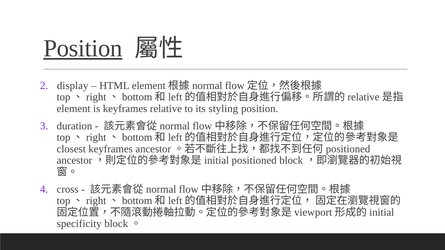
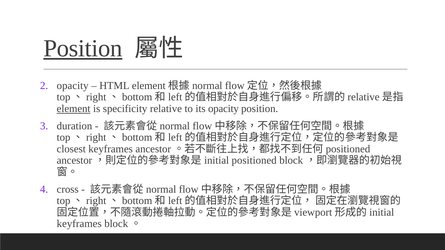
display: display -> opacity (73, 86)
element underline: none -> present (74, 109)
is keyframes: keyframes -> specificity (125, 109)
its styling: styling -> opacity (223, 109)
specificity: specificity -> keyframes (79, 224)
